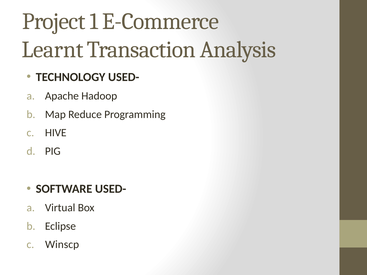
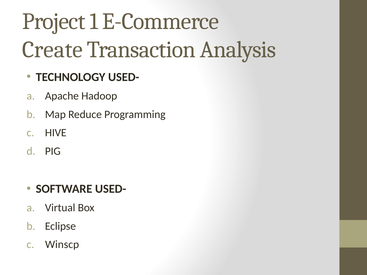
Learnt: Learnt -> Create (52, 50)
